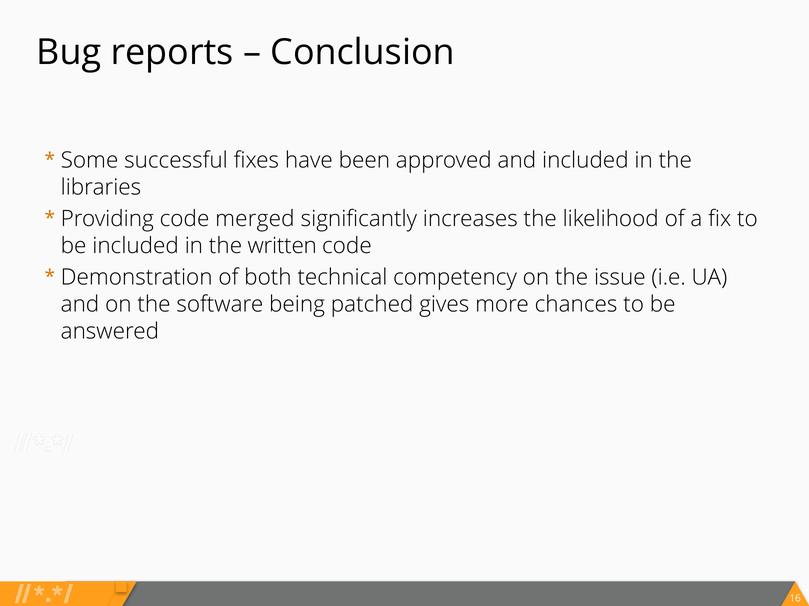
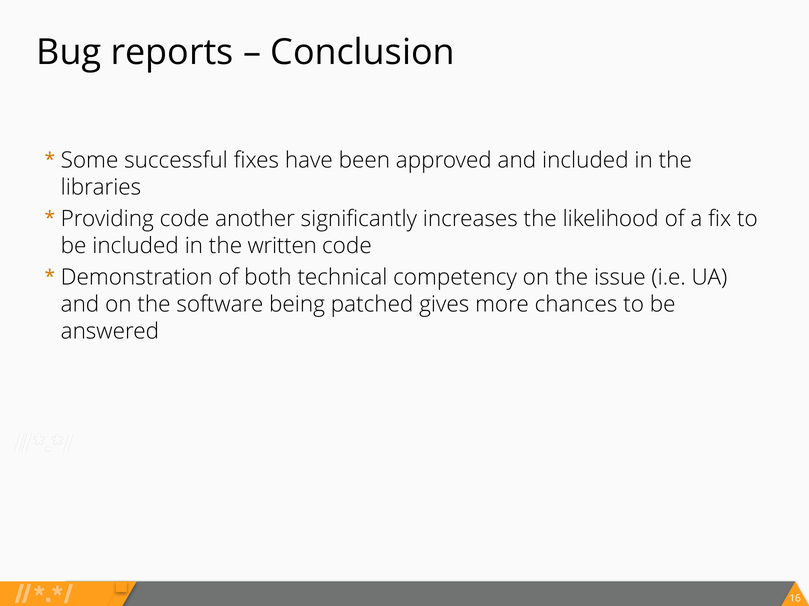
merged: merged -> another (255, 219)
